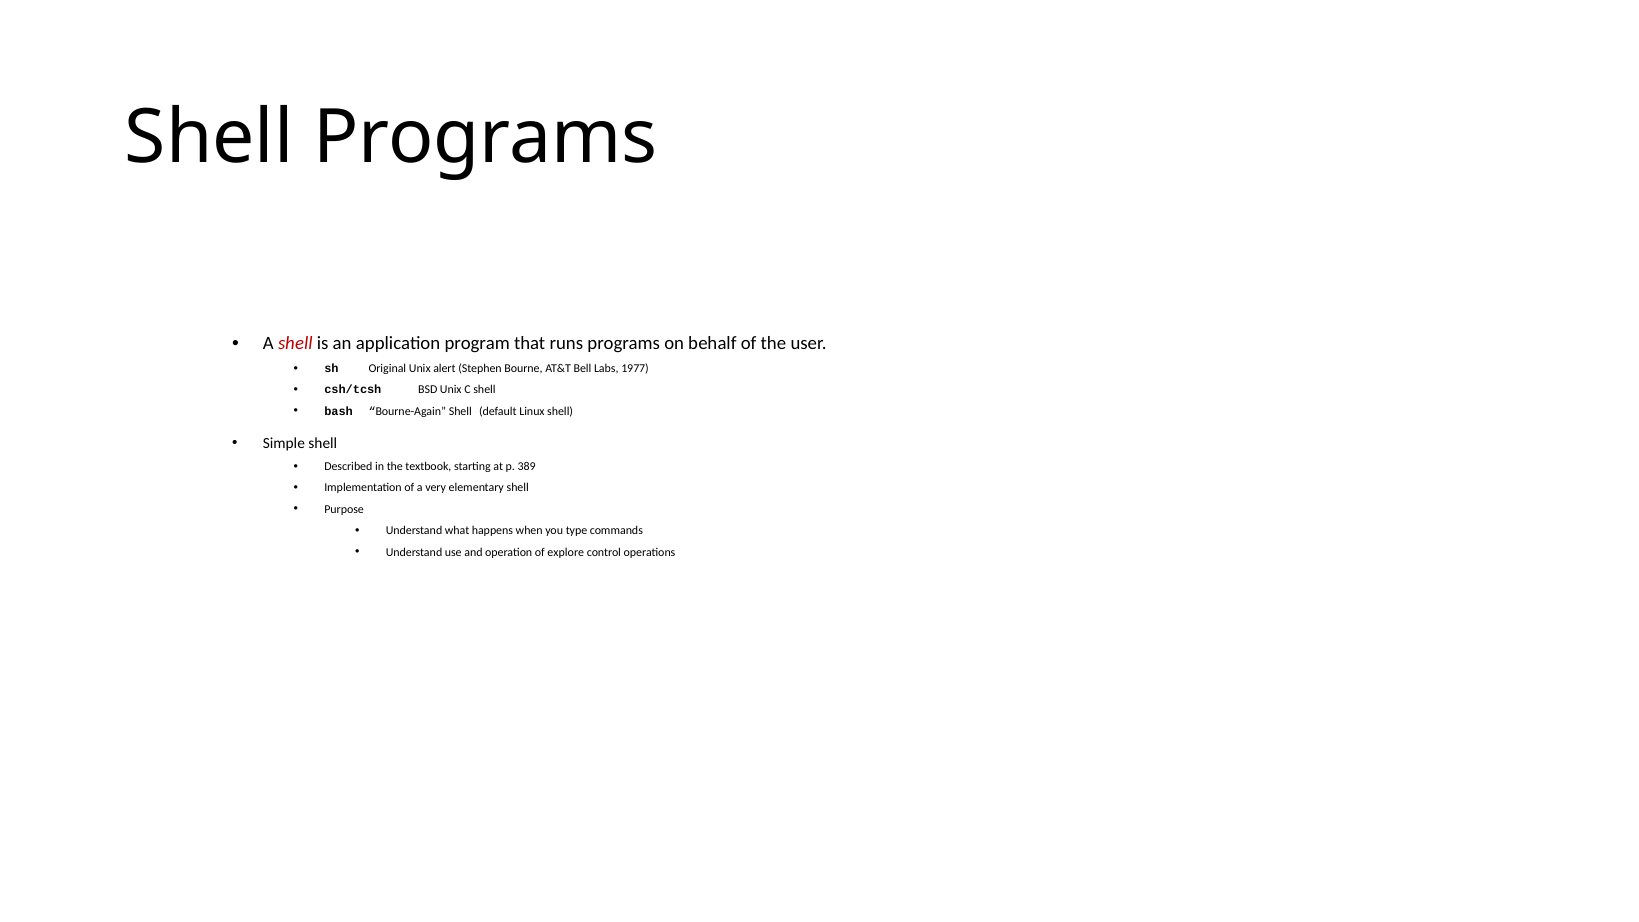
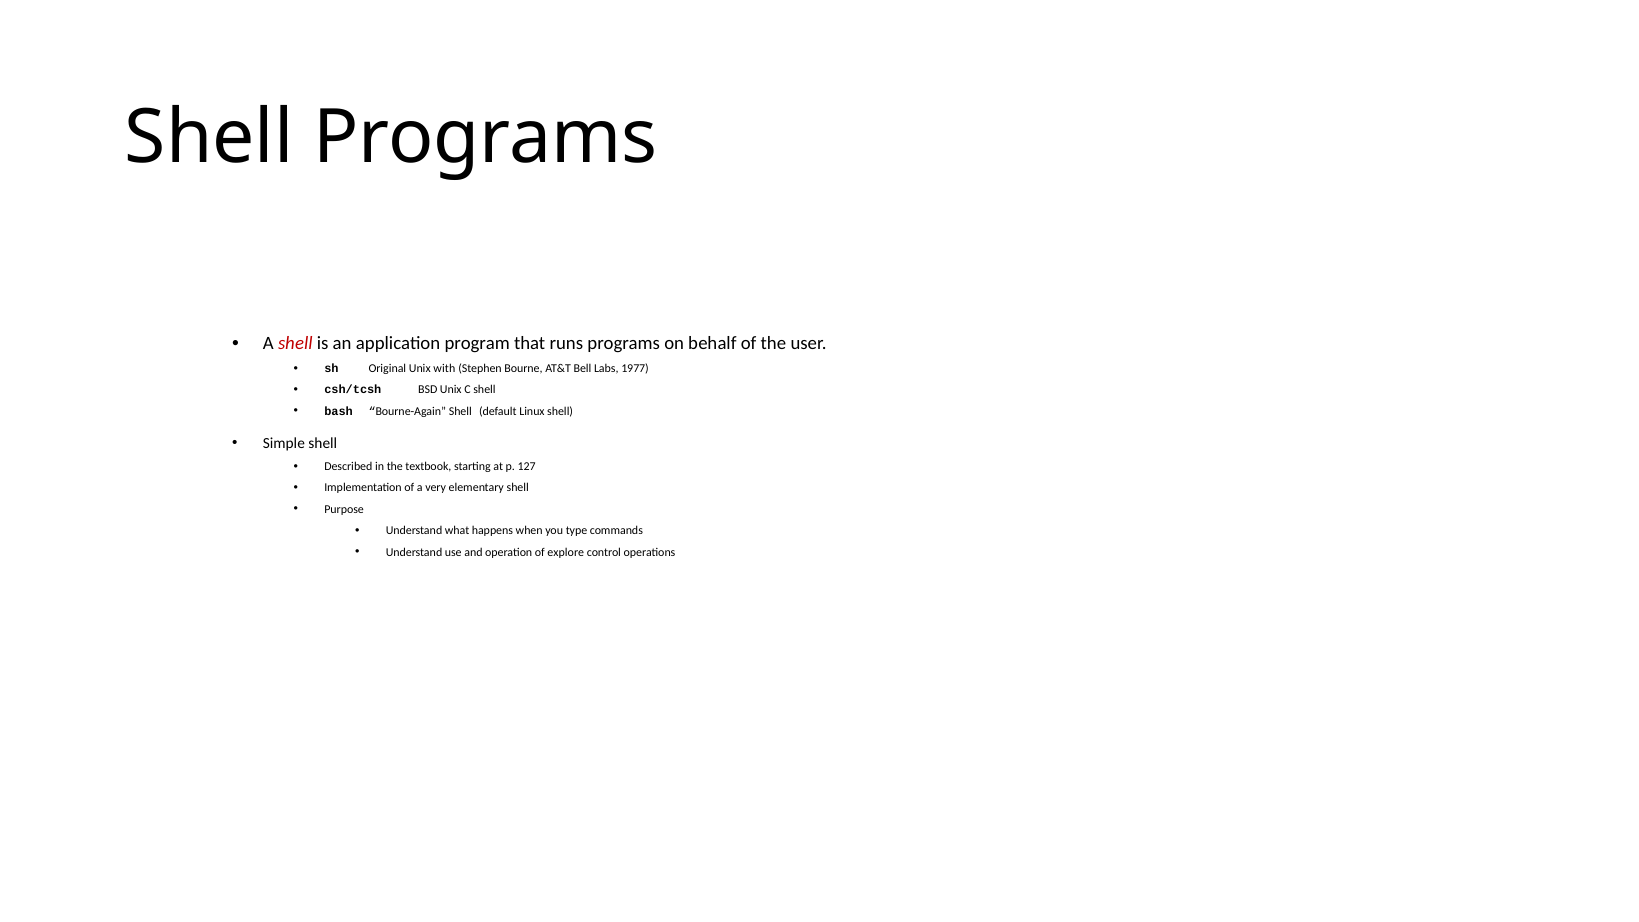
alert: alert -> with (444, 369)
389: 389 -> 127 (527, 467)
